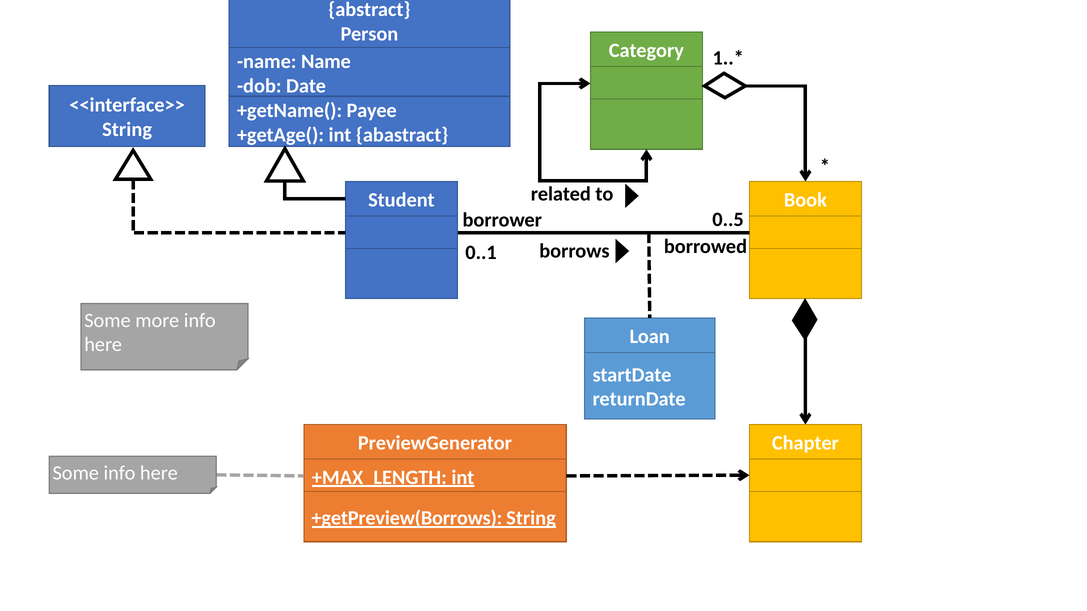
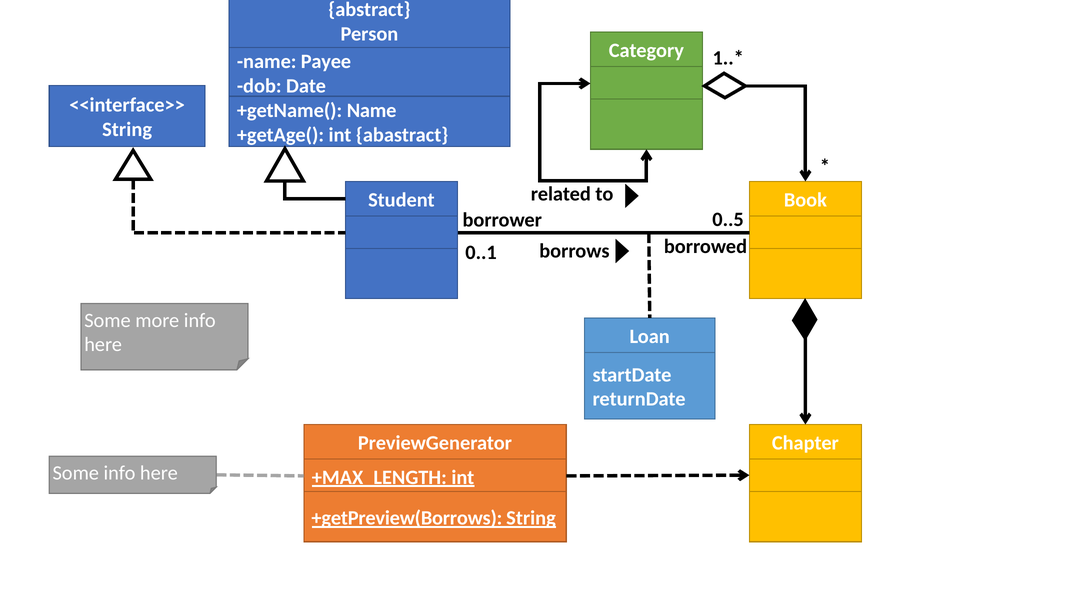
name Name: Name -> Payee (326, 62)
+getName( Payee: Payee -> Name (372, 111)
